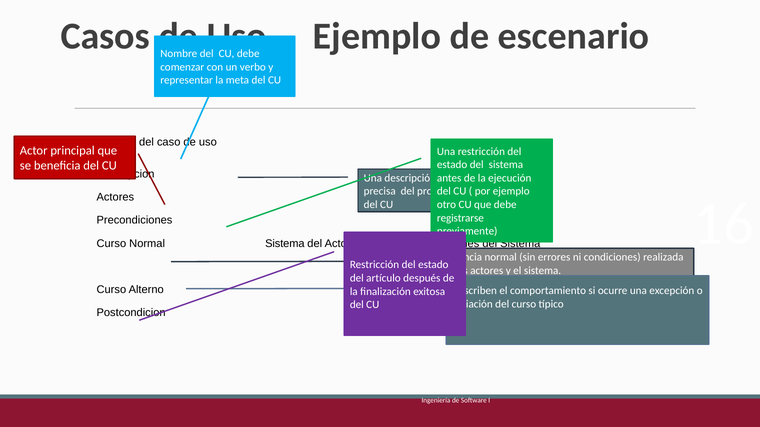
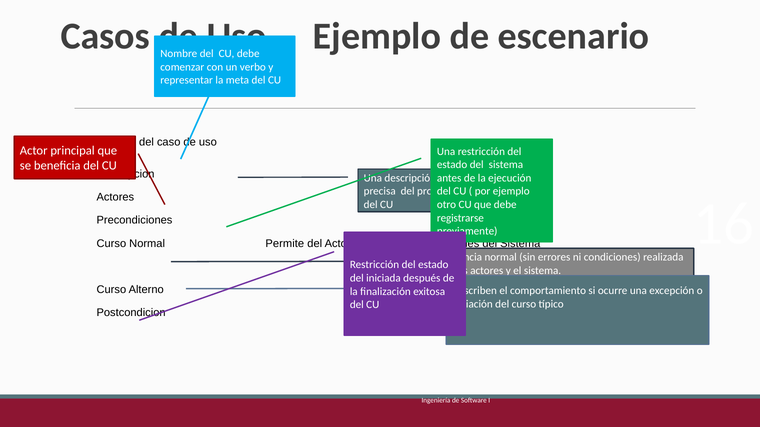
Normal Sistema: Sistema -> Permite (285, 244)
artículo: artículo -> iniciada (383, 278)
